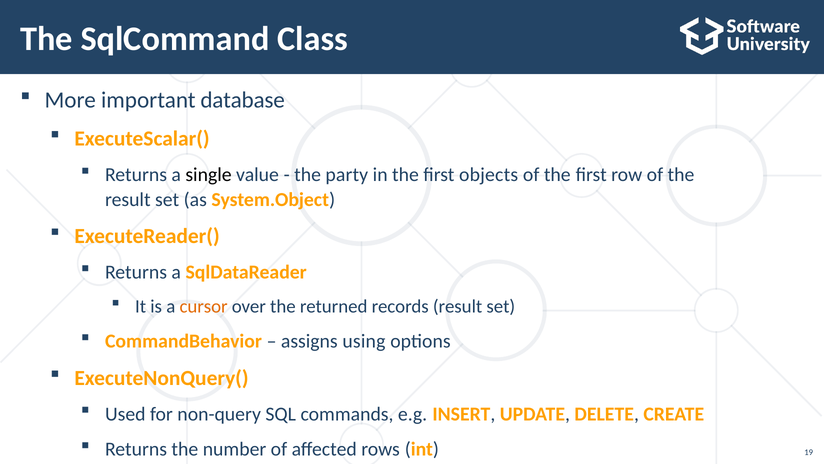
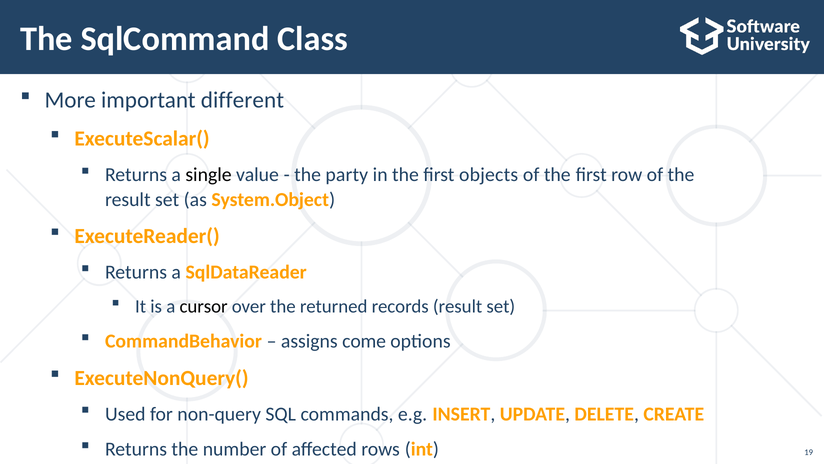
database: database -> different (242, 100)
cursor colour: orange -> black (204, 306)
using: using -> come (364, 341)
